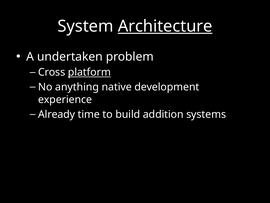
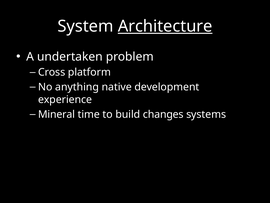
platform underline: present -> none (89, 72)
Already: Already -> Mineral (57, 114)
addition: addition -> changes (163, 114)
